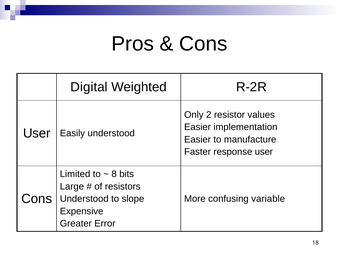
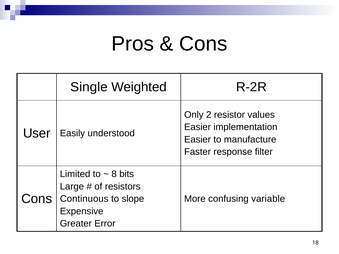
Digital: Digital -> Single (89, 87)
response user: user -> filter (264, 152)
Understood: Understood -> Continuous (84, 199)
